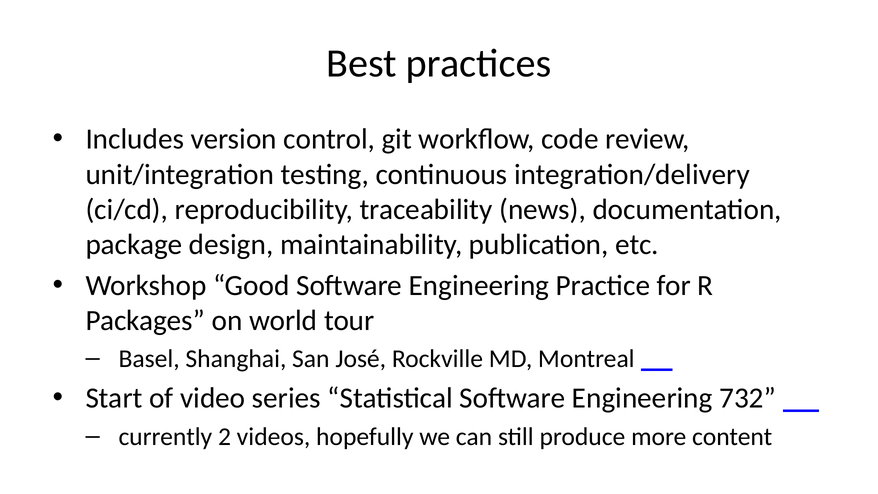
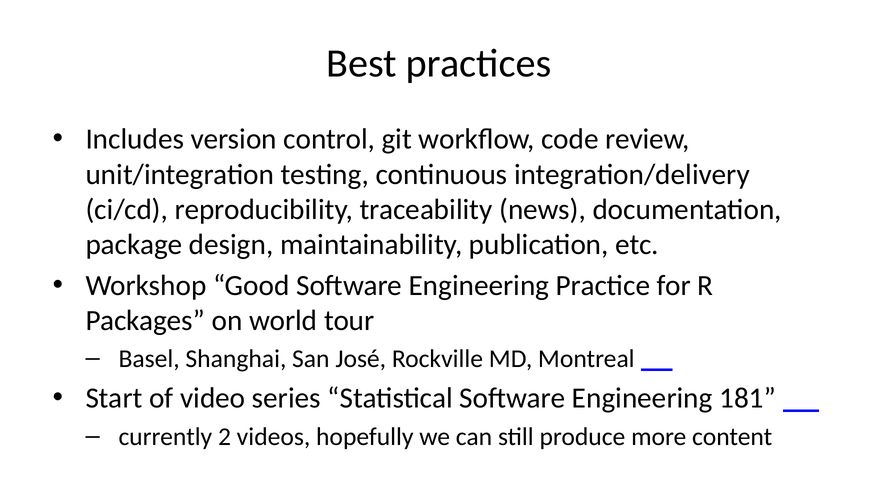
732: 732 -> 181 (748, 398)
